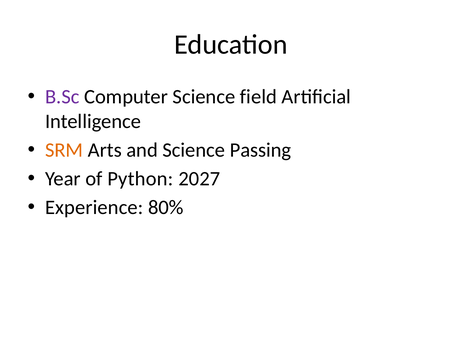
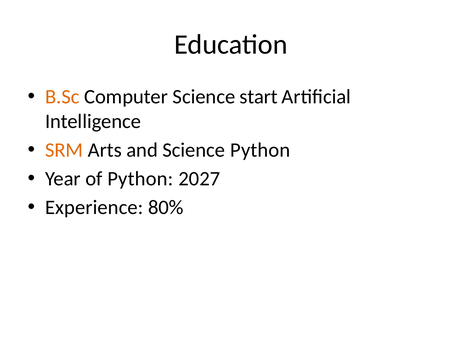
B.Sc colour: purple -> orange (62, 97)
field: field -> start (259, 97)
Science Passing: Passing -> Python (260, 150)
